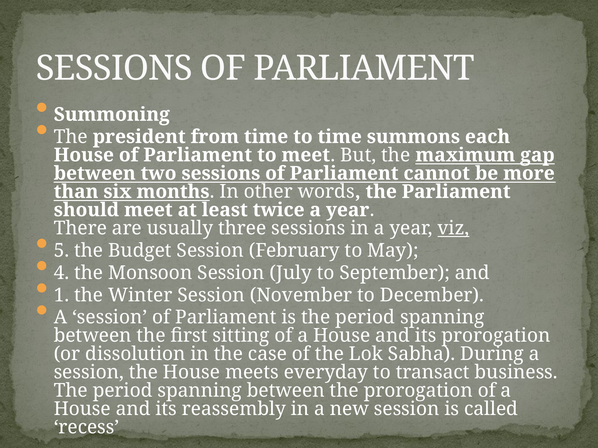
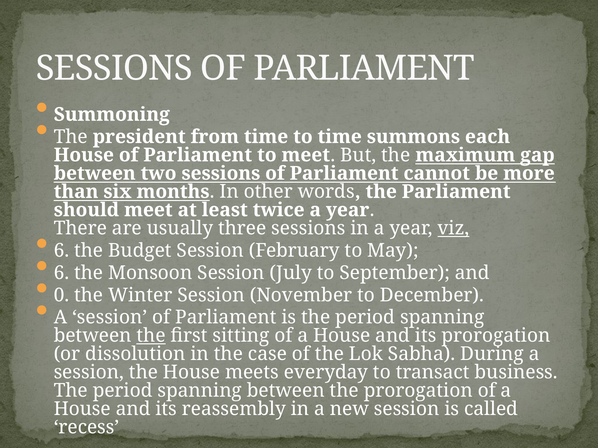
5: 5 -> 6 (61, 251)
4: 4 -> 6 (61, 273)
1: 1 -> 0 (61, 295)
the underline: none -> present (151, 336)
